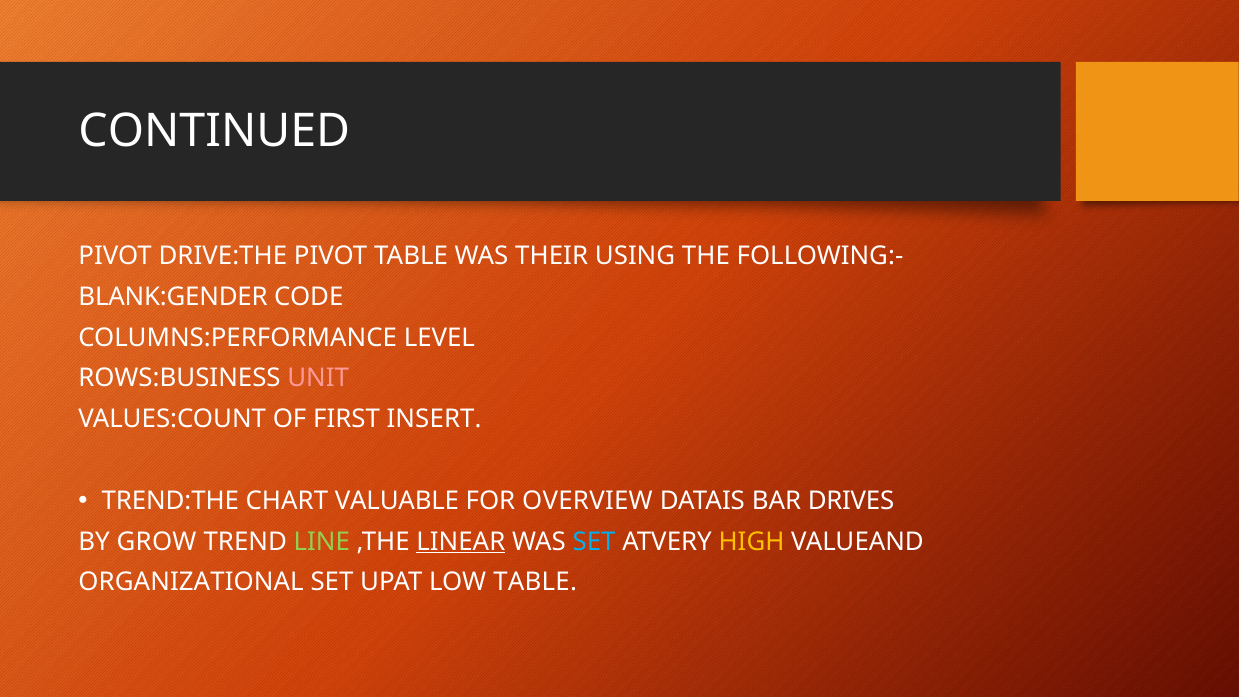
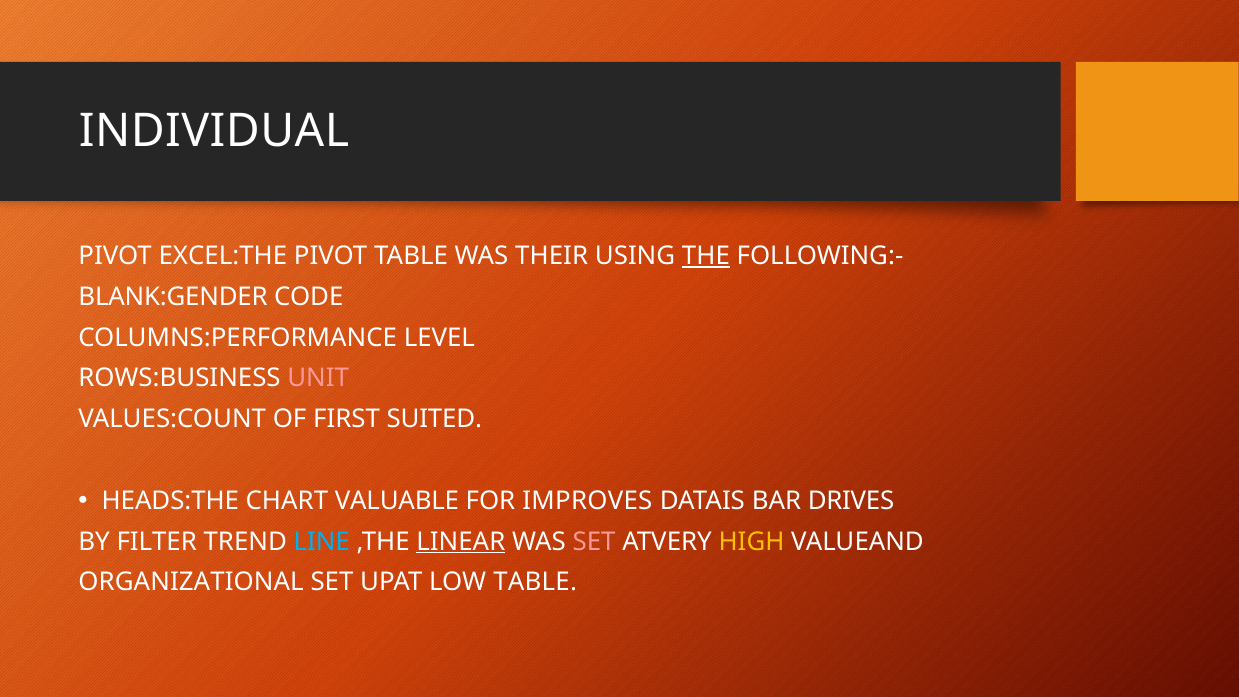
CONTINUED: CONTINUED -> INDIVIDUAL (214, 131)
DRIVE:THE: DRIVE:THE -> EXCEL:THE (223, 256)
THE underline: none -> present (706, 256)
INSERT: INSERT -> SUITED (434, 419)
TREND:THE: TREND:THE -> HEADS:THE (170, 501)
OVERVIEW: OVERVIEW -> IMPROVES (587, 501)
GROW: GROW -> FILTER (157, 541)
LINE colour: light green -> light blue (322, 541)
SET colour: light blue -> pink (594, 541)
